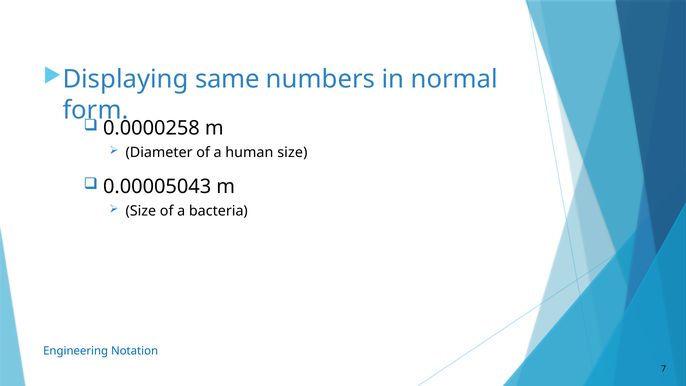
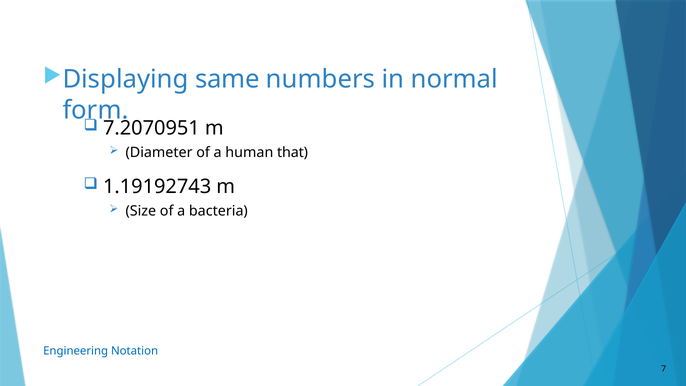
0.0000258: 0.0000258 -> 7.2070951 (151, 128)
human size: size -> that (292, 153)
0.00005043: 0.00005043 -> 1.19192743 (157, 187)
